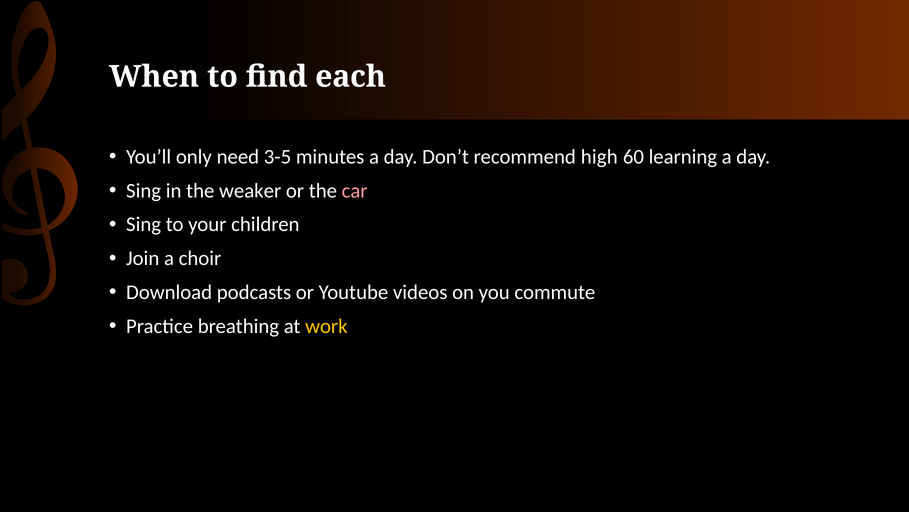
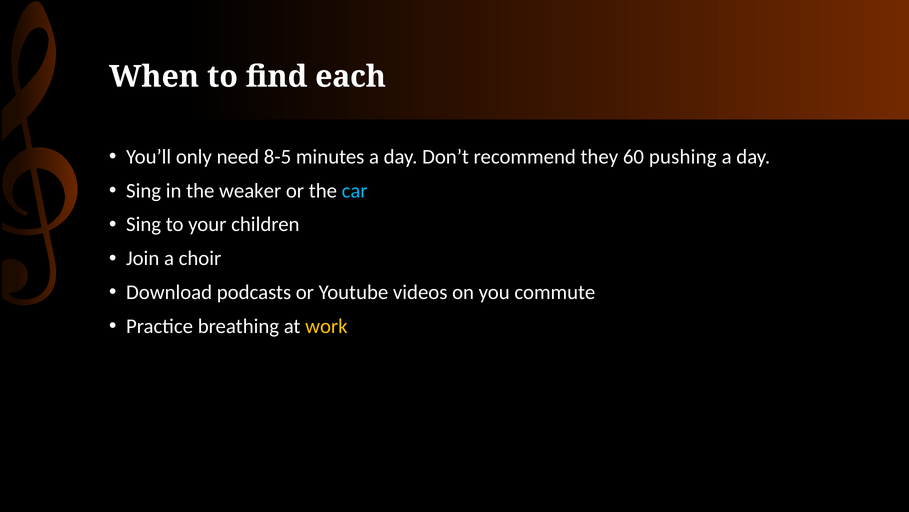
3-5: 3-5 -> 8-5 (278, 157)
high: high -> they (599, 157)
learning: learning -> pushing (683, 157)
car colour: pink -> light blue (355, 190)
